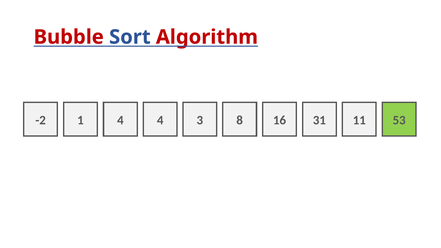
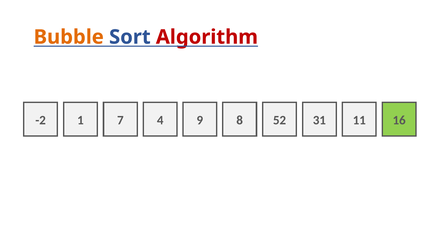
Bubble colour: red -> orange (69, 37)
1 4: 4 -> 7 (120, 120)
3: 3 -> 9 (200, 120)
16: 16 -> 52 (280, 120)
53: 53 -> 16 (399, 120)
